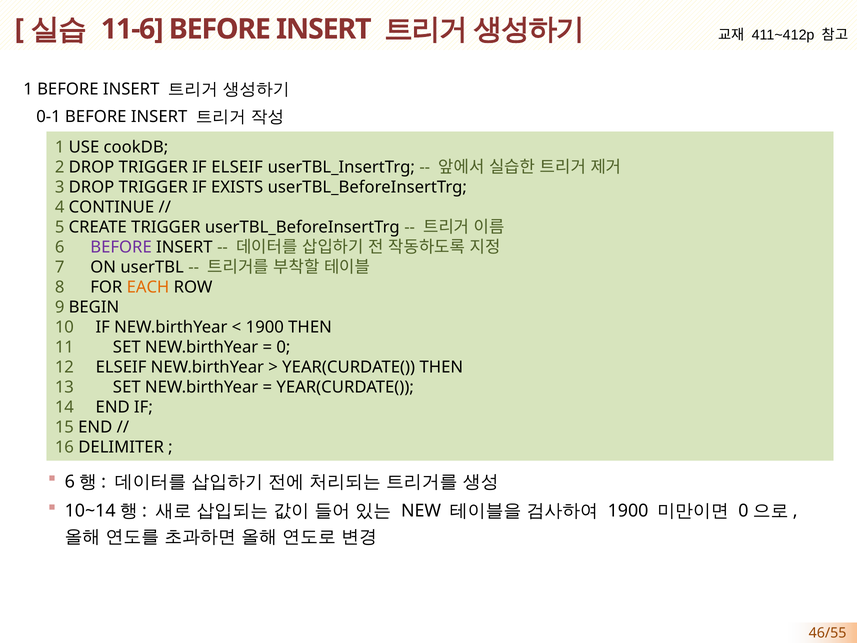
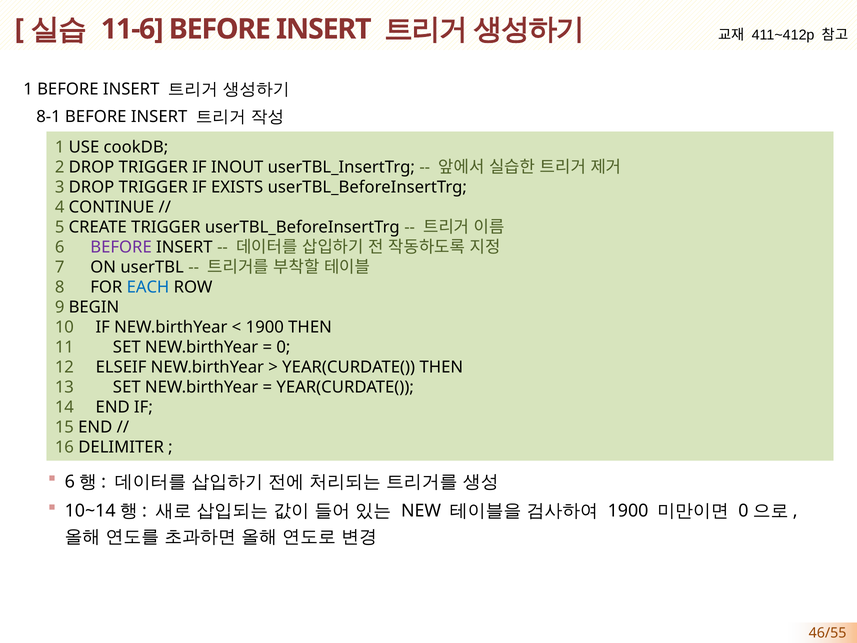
0-1: 0-1 -> 8-1 (48, 117)
IF ELSEIF: ELSEIF -> INOUT (237, 167)
EACH colour: orange -> blue (148, 287)
